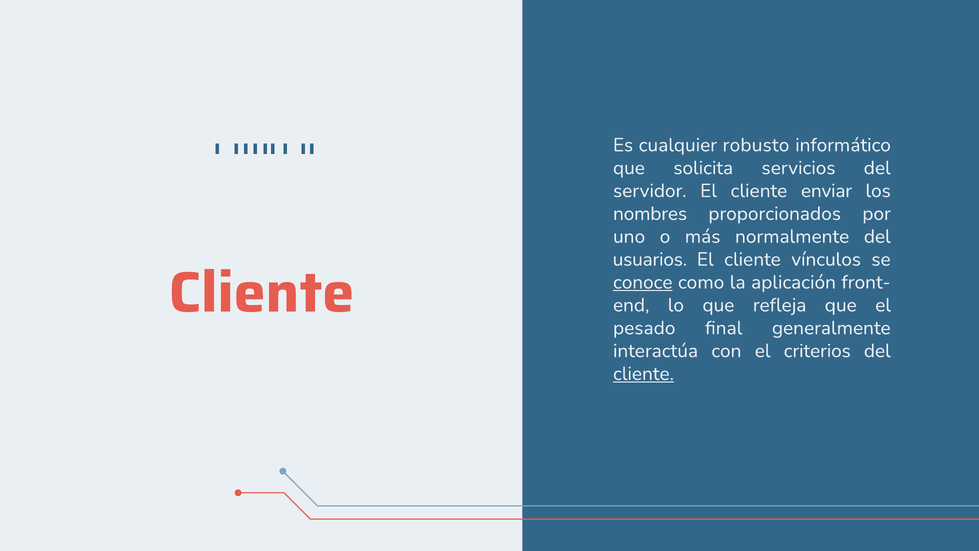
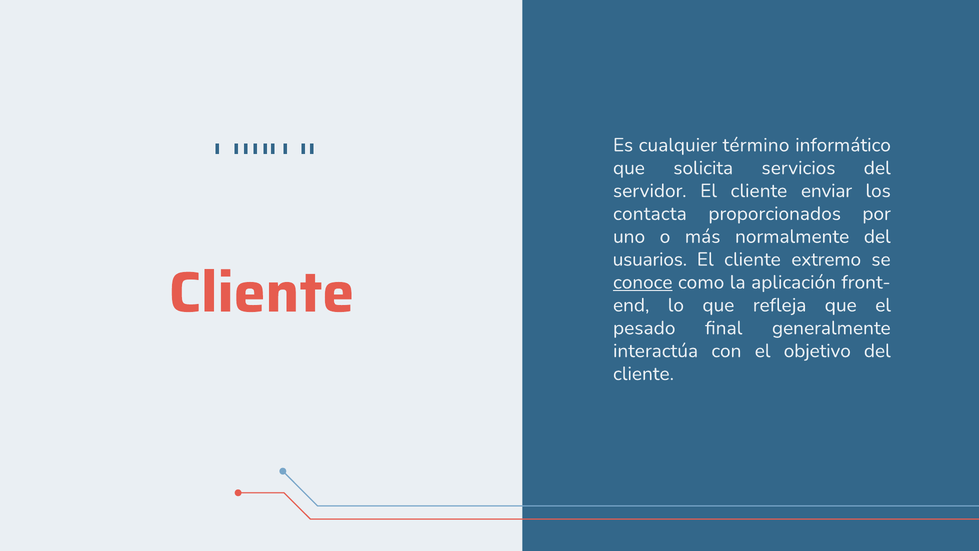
robusto: robusto -> término (756, 145)
nombres: nombres -> contacta (650, 214)
vínculos: vínculos -> extremo (826, 259)
criterios: criterios -> objetivo (817, 351)
cliente underline: present -> none (643, 374)
